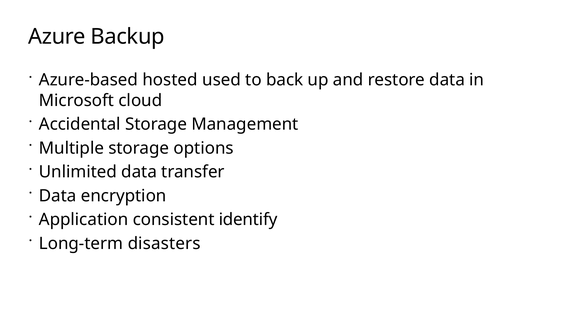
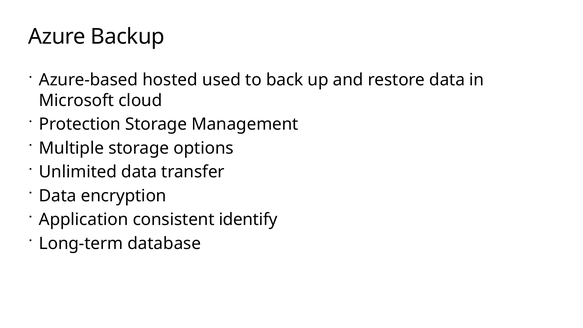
Accidental: Accidental -> Protection (80, 124)
disasters: disasters -> database (164, 243)
